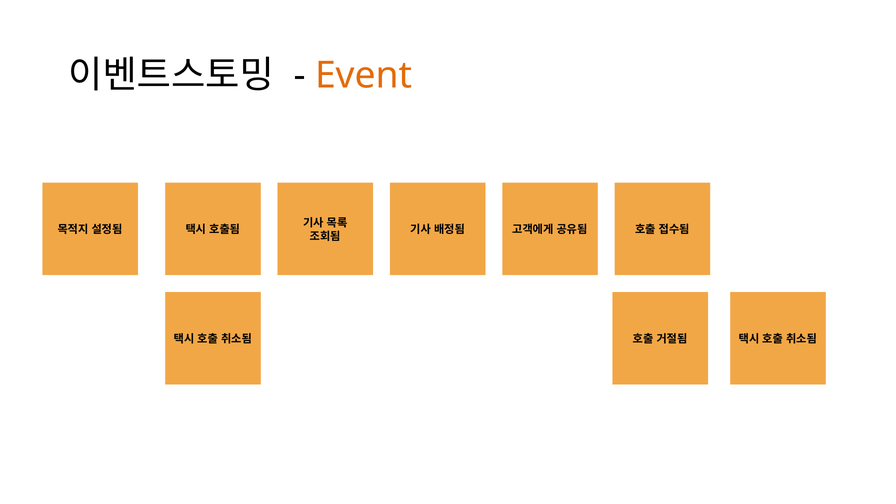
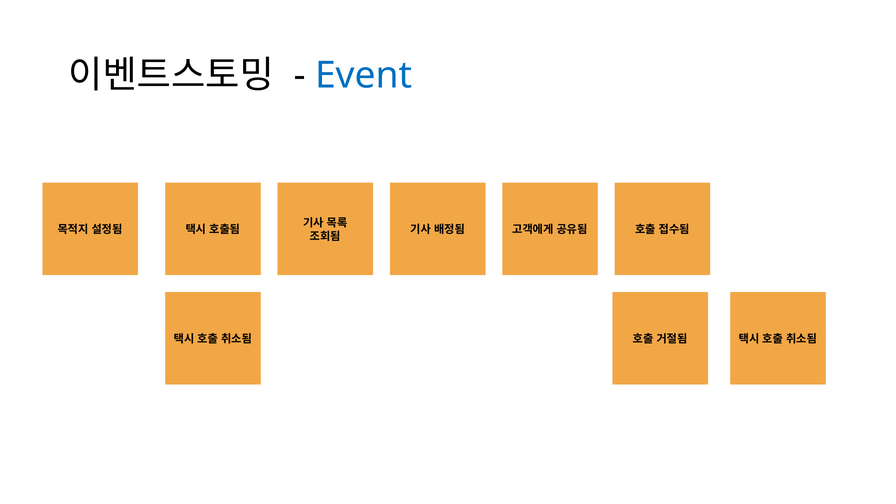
Event colour: orange -> blue (364, 75)
